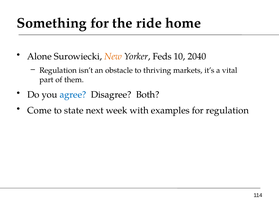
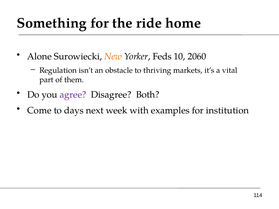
2040: 2040 -> 2060 (197, 56)
agree colour: blue -> purple (73, 95)
state: state -> days (74, 111)
for regulation: regulation -> institution (227, 111)
